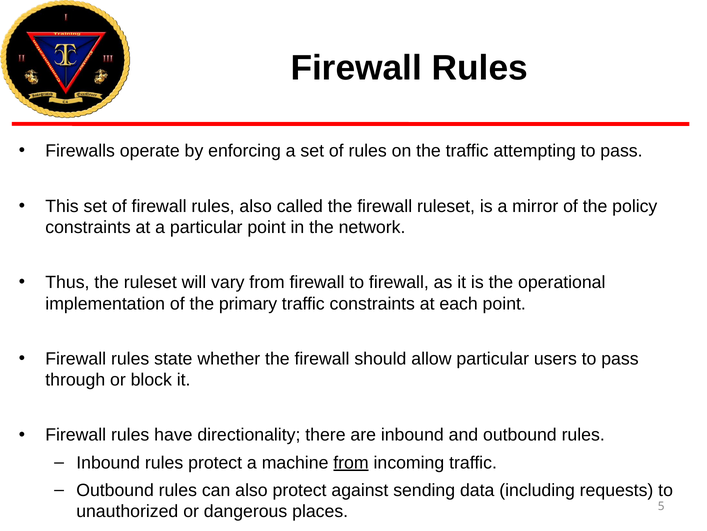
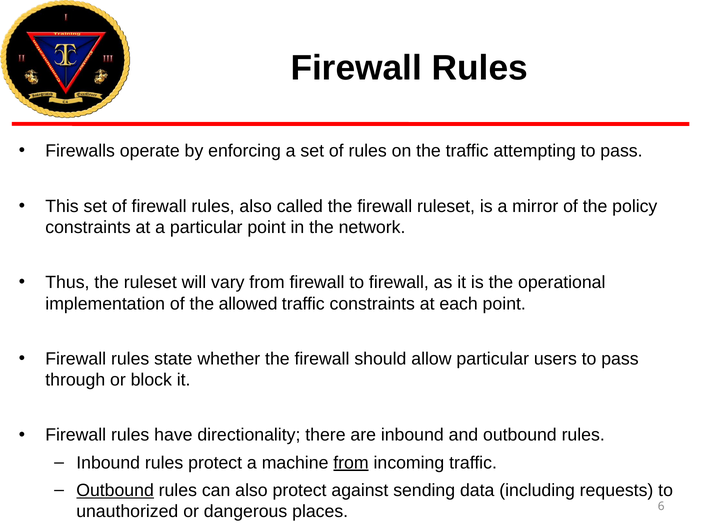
primary: primary -> allowed (248, 303)
Outbound underline: none -> present (115, 490)
5: 5 -> 6 (661, 505)
